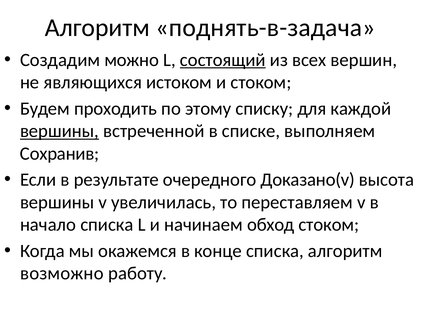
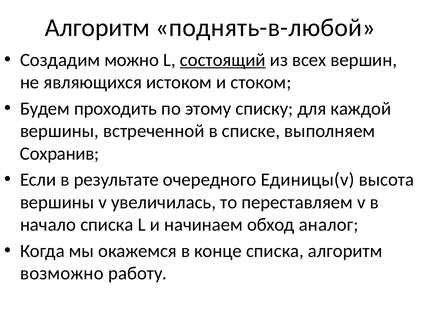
поднять-в-задача: поднять-в-задача -> поднять-в-любой (265, 28)
вершины underline: present -> none (59, 131)
Доказано(v: Доказано(v -> Единицы(v (308, 180)
обход стоком: стоком -> аналог (329, 224)
